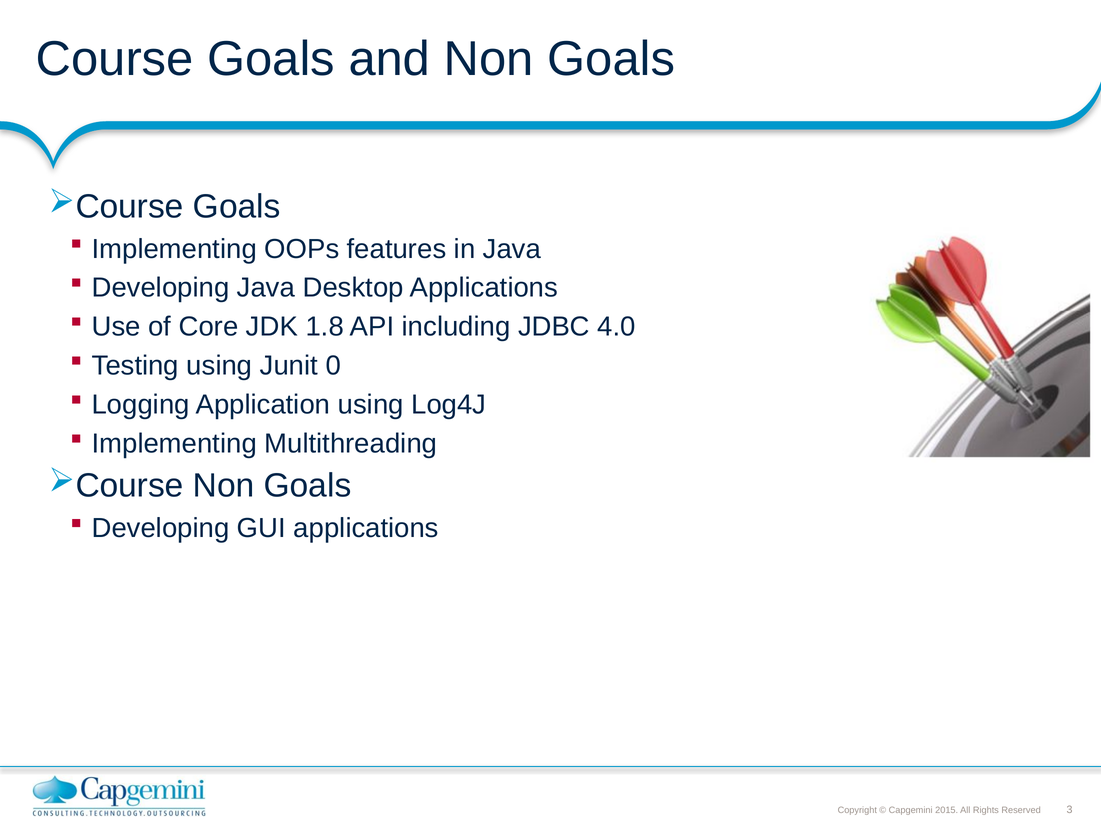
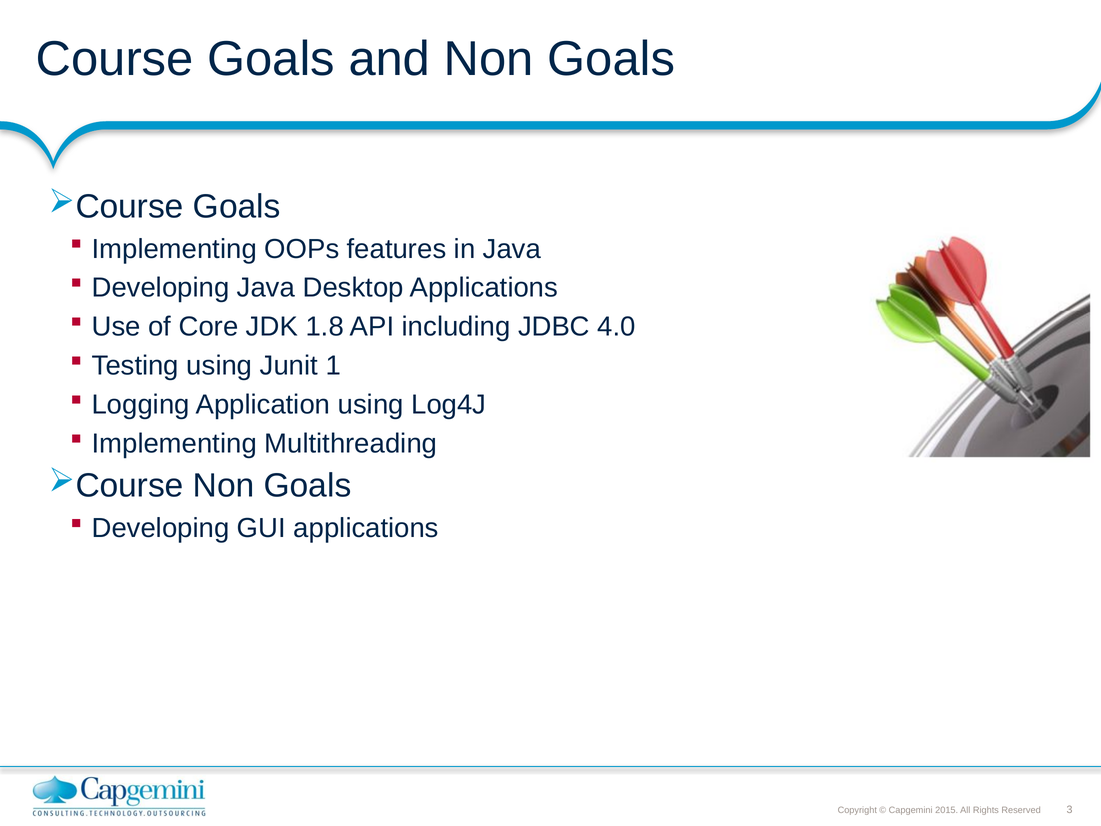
0: 0 -> 1 (333, 366)
